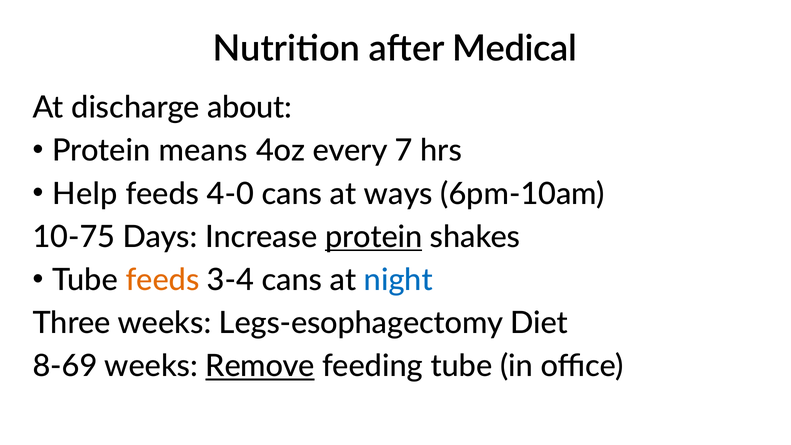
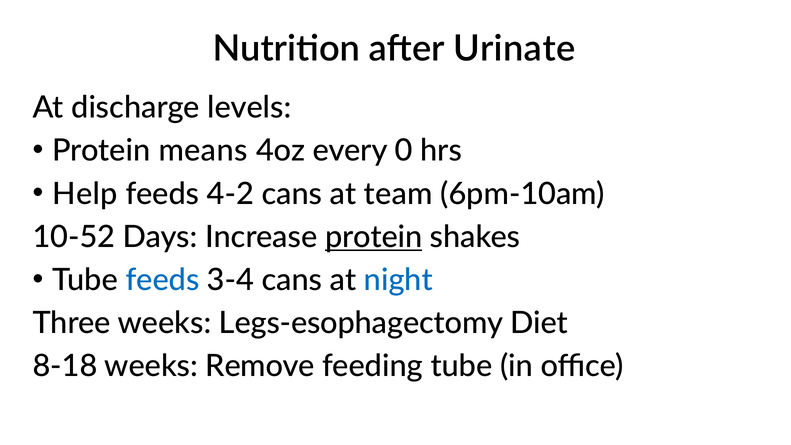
Medical: Medical -> Urinate (514, 49)
about: about -> levels (249, 108)
7: 7 -> 0 (403, 151)
4-0: 4-0 -> 4-2 (231, 194)
ways: ways -> team (398, 194)
10-75: 10-75 -> 10-52 (74, 237)
feeds colour: orange -> blue (163, 280)
8-69: 8-69 -> 8-18 (65, 366)
Remove underline: present -> none (260, 366)
